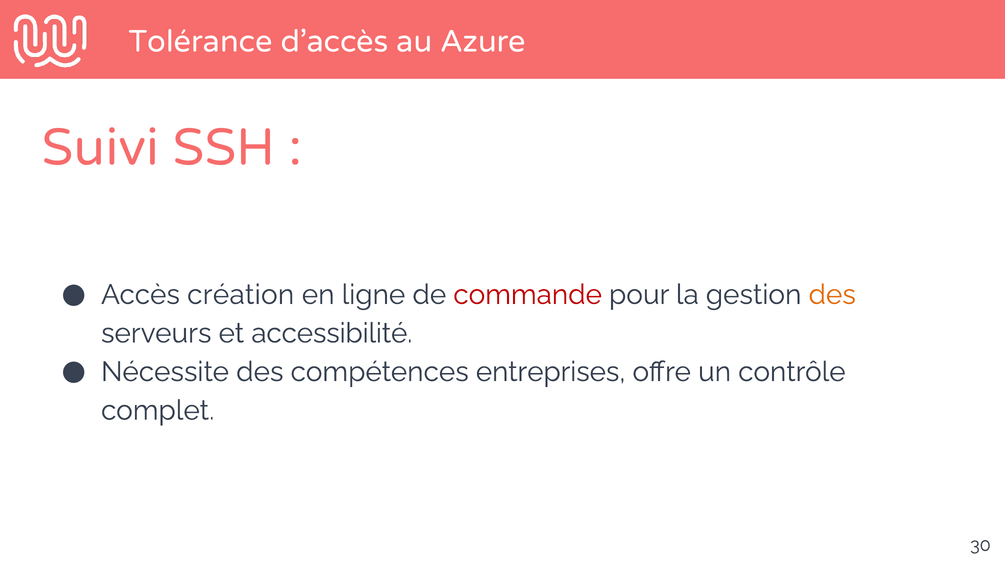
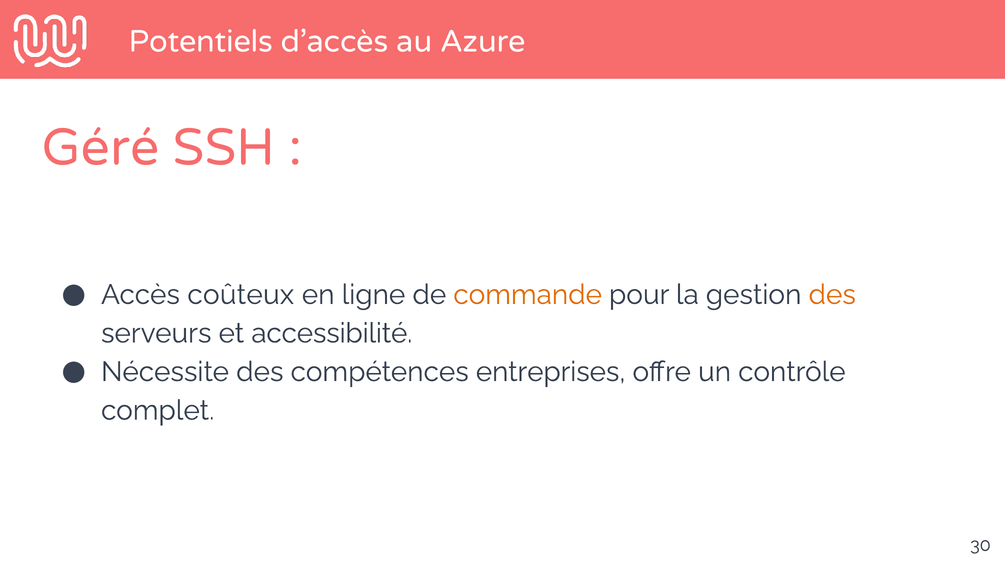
Tolérance: Tolérance -> Potentiels (201, 41)
Suivi: Suivi -> Géré (101, 148)
création: création -> coûteux (241, 294)
commande colour: red -> orange (528, 294)
